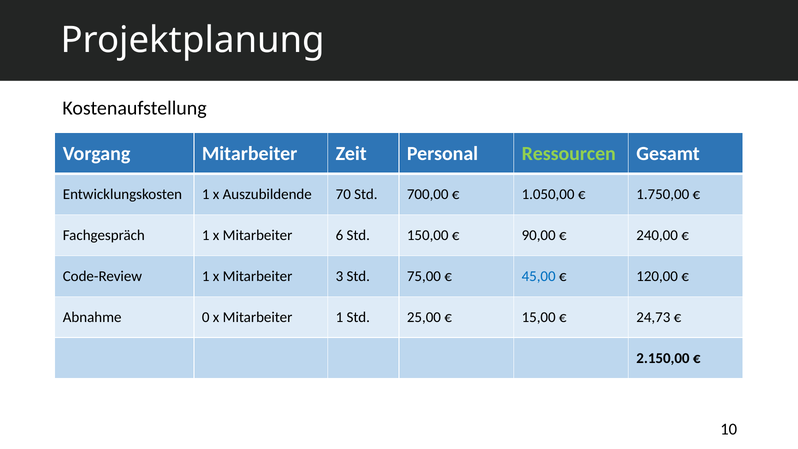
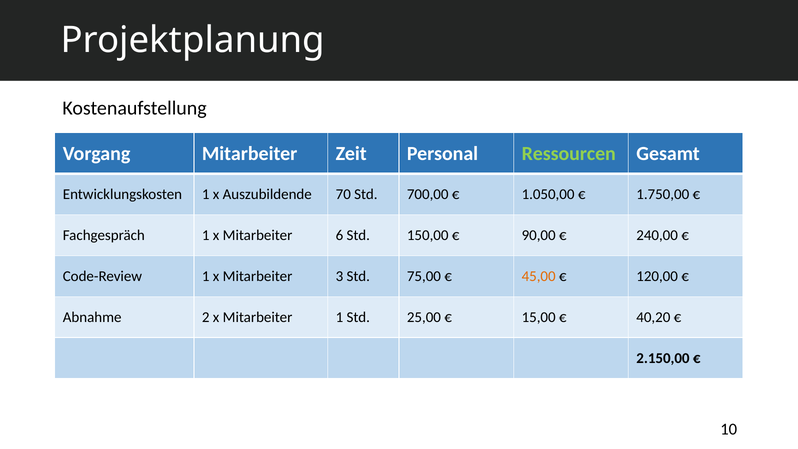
45,00 colour: blue -> orange (539, 276)
0: 0 -> 2 (206, 317)
24,73: 24,73 -> 40,20 (653, 317)
